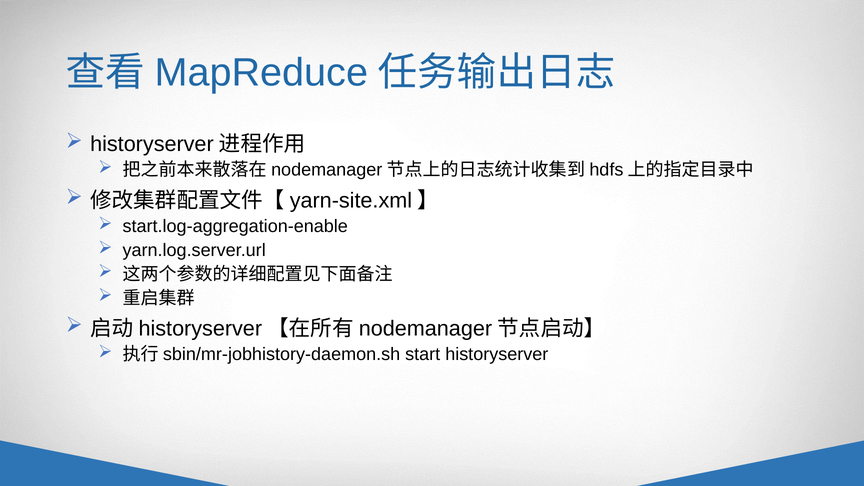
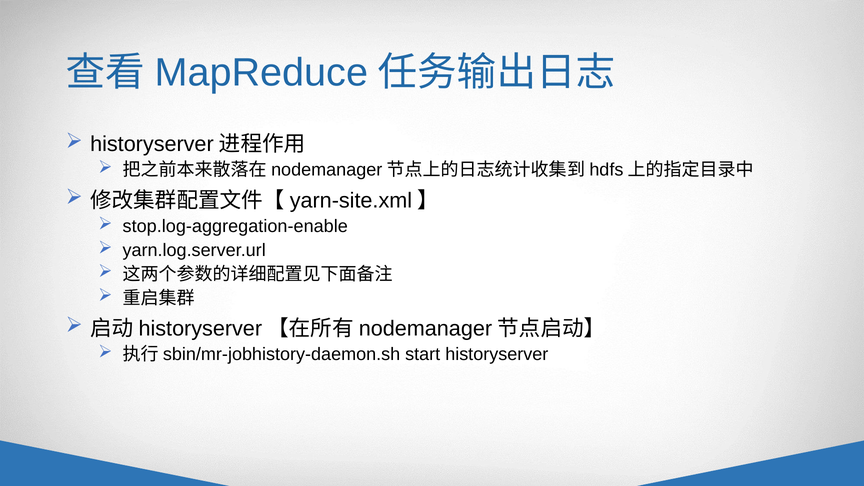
start.log-aggregation-enable: start.log-aggregation-enable -> stop.log-aggregation-enable (235, 226)
